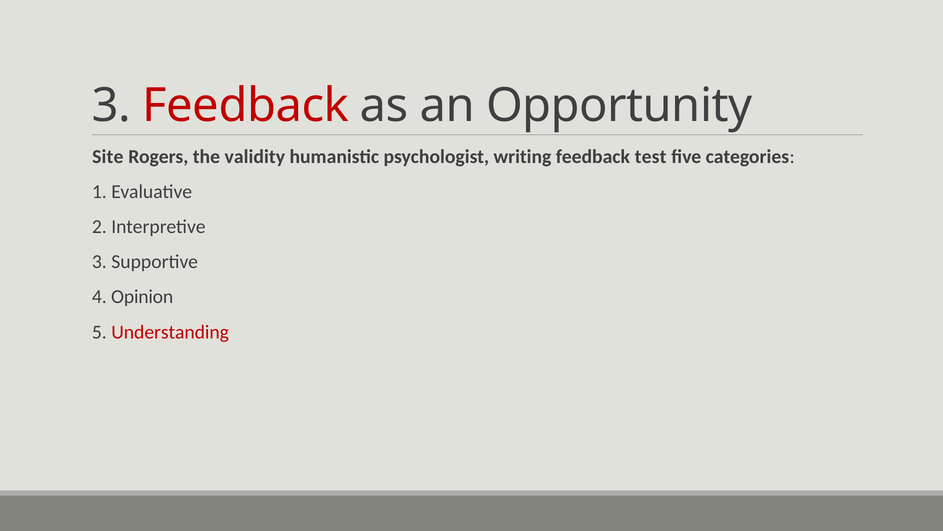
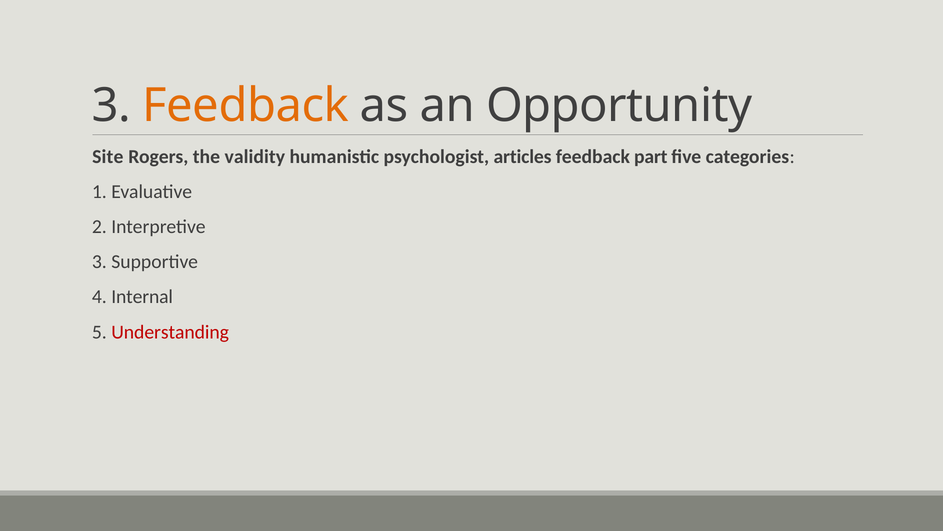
Feedback colour: red -> orange (246, 106)
writing: writing -> articles (523, 157)
test: test -> part (651, 157)
Opinion: Opinion -> Internal (142, 297)
